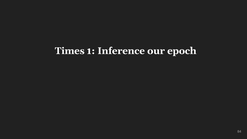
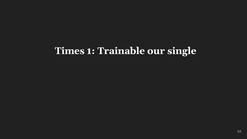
Inference: Inference -> Trainable (121, 51)
epoch: epoch -> single (182, 51)
